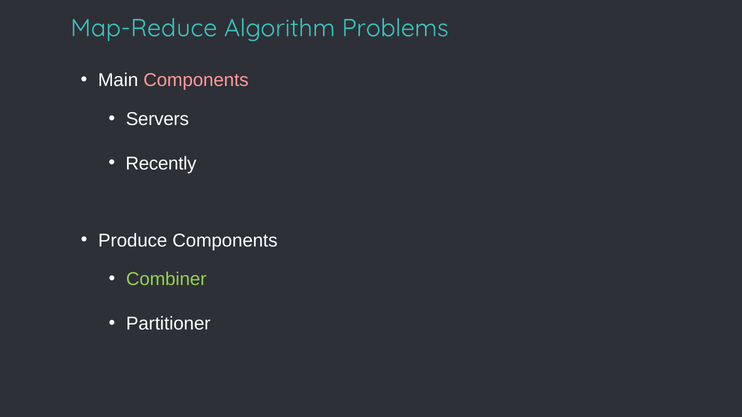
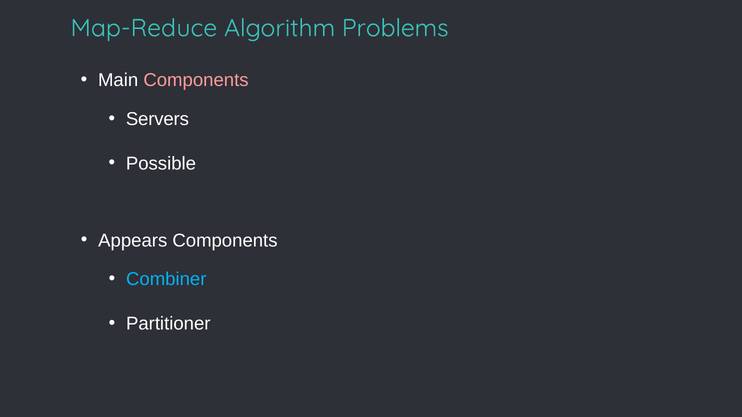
Recently: Recently -> Possible (161, 164)
Produce: Produce -> Appears (133, 241)
Combiner colour: light green -> light blue (166, 280)
